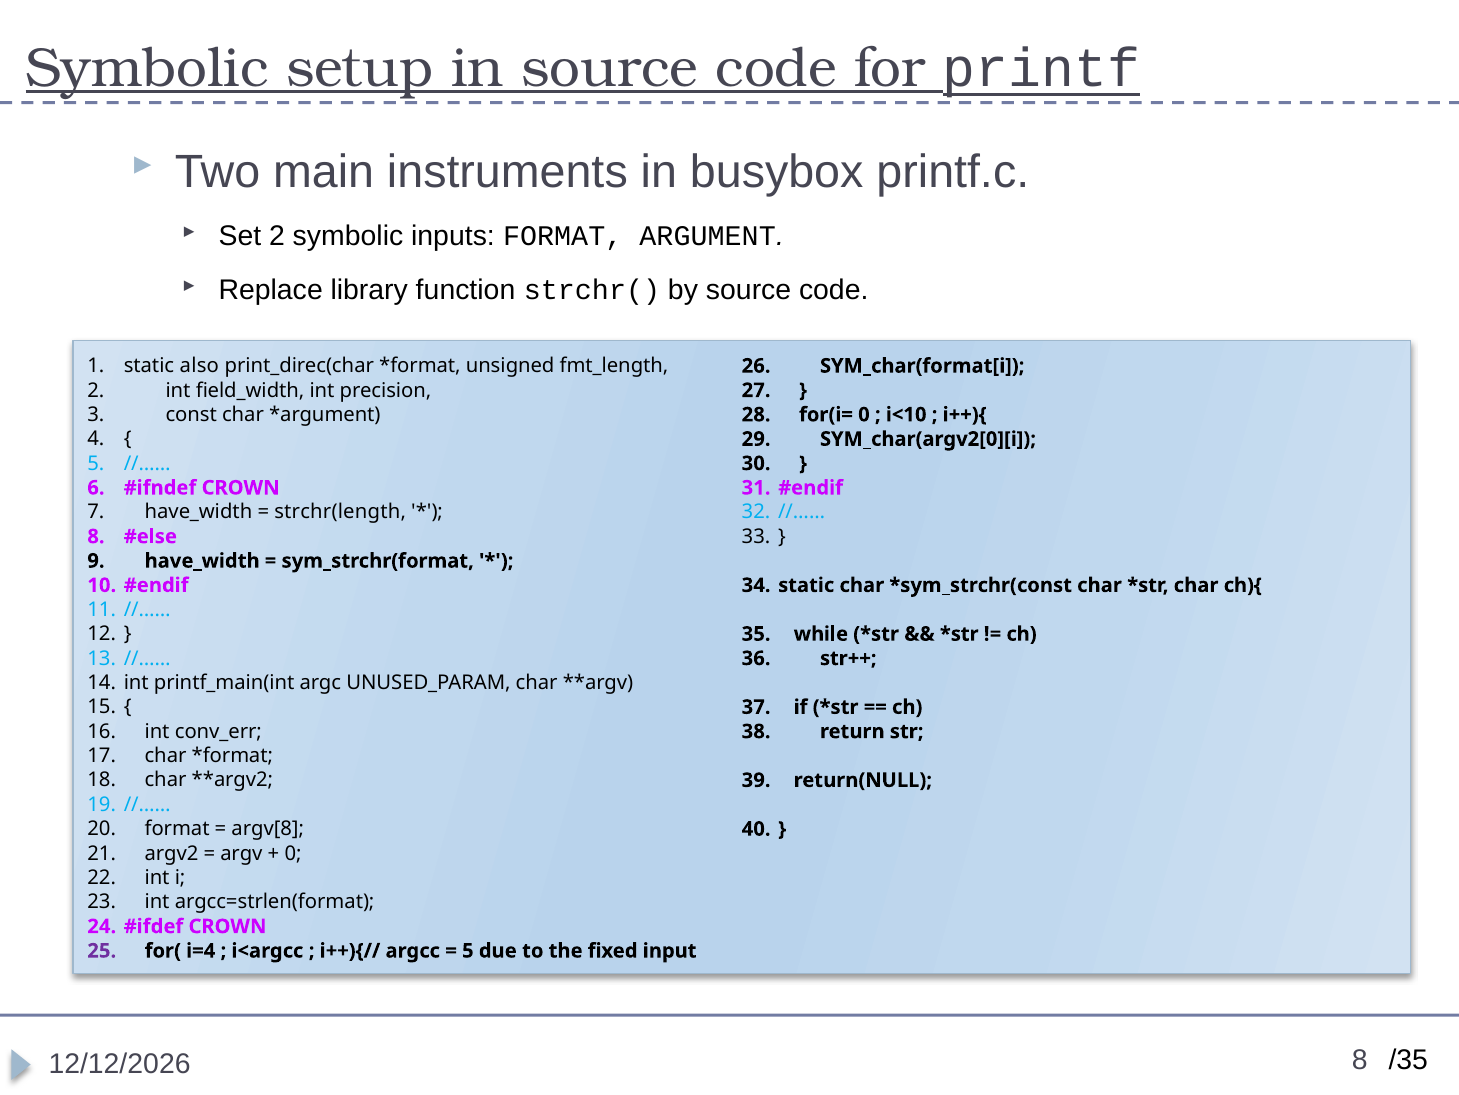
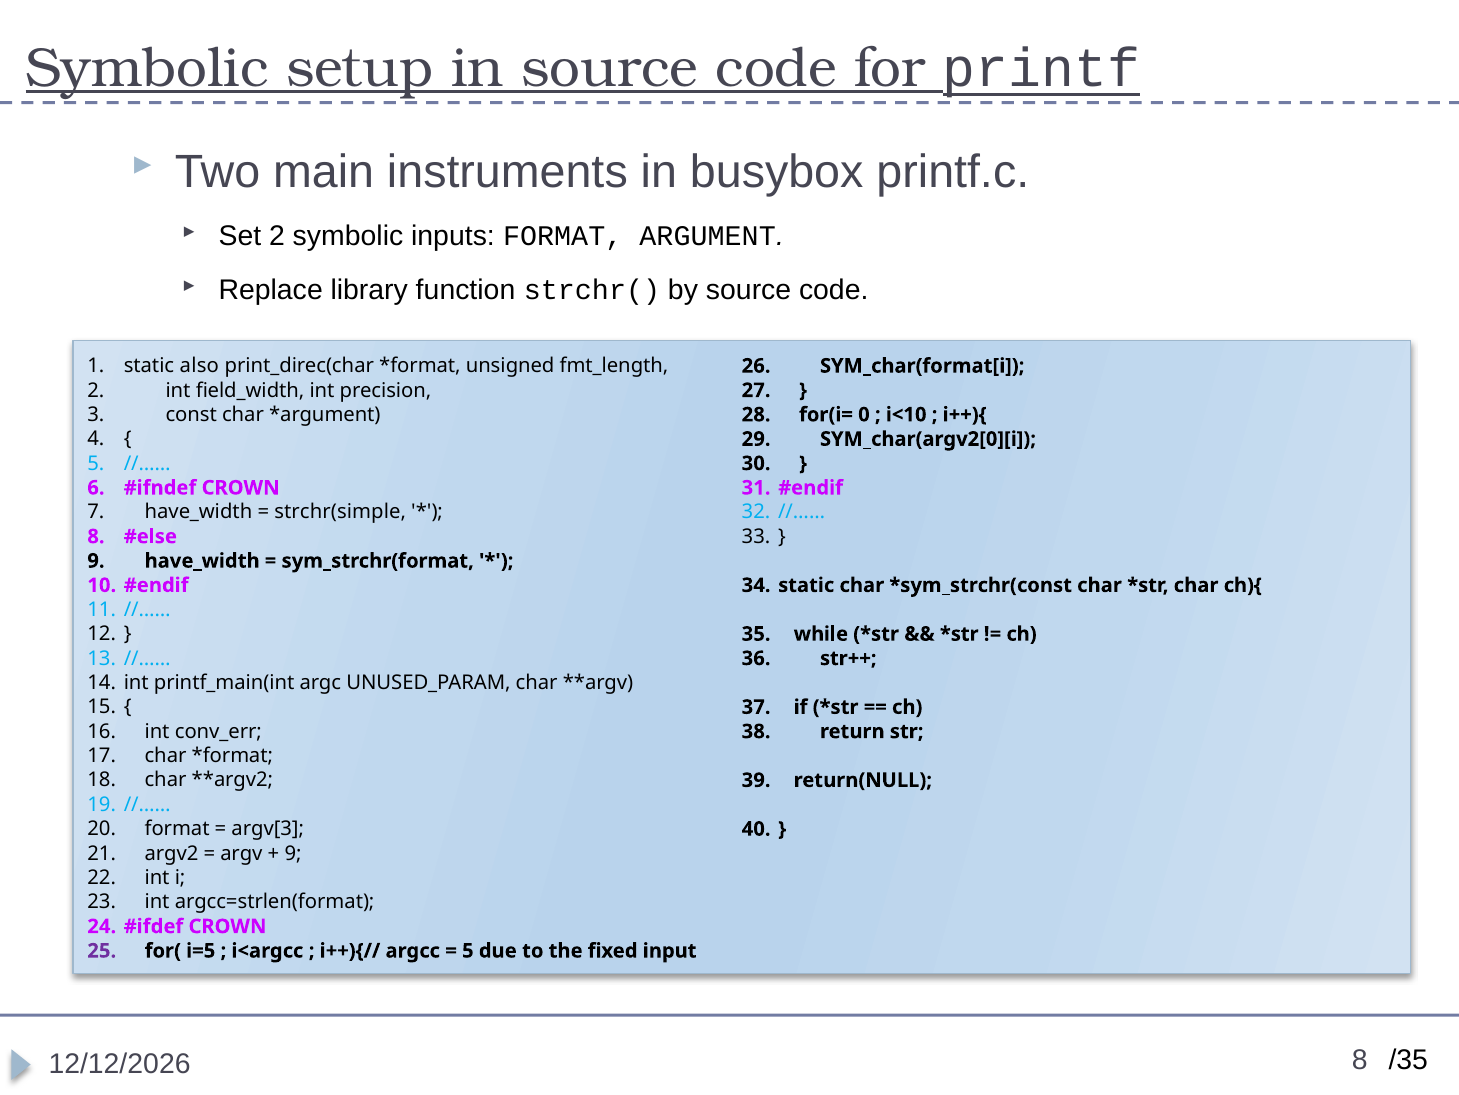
strchr(length: strchr(length -> strchr(simple (340, 512)
argv[8: argv[8 -> argv[3 (268, 828)
0: 0 -> 9 (293, 853)
i=4: i=4 -> i=5 (201, 950)
